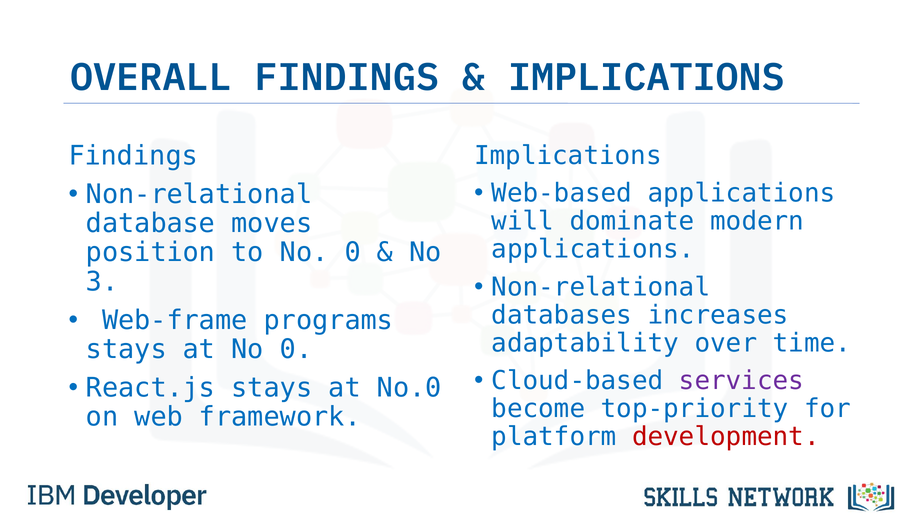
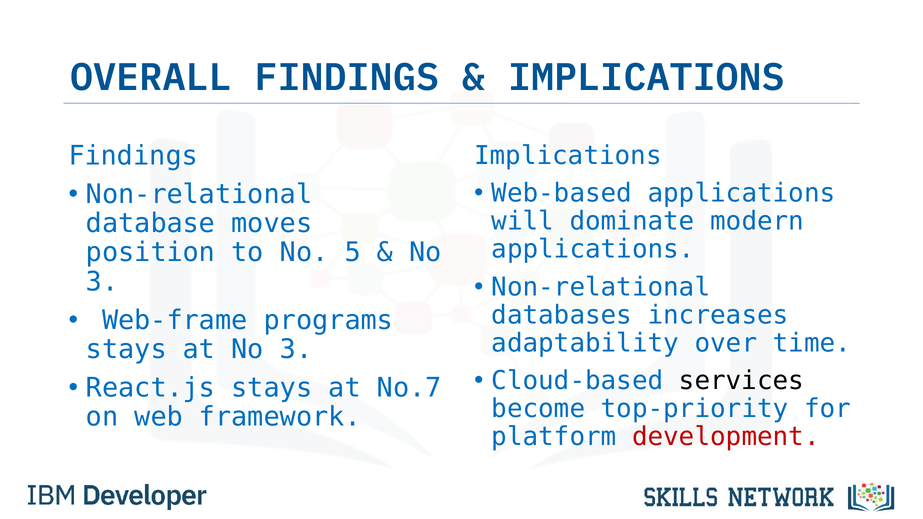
to No 0: 0 -> 5 (353, 253)
at No 0: 0 -> 3 (296, 349)
services colour: purple -> black (741, 381)
No.0: No.0 -> No.7 (409, 388)
